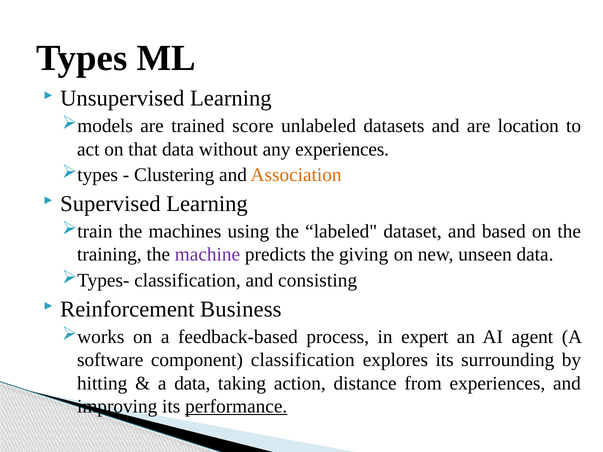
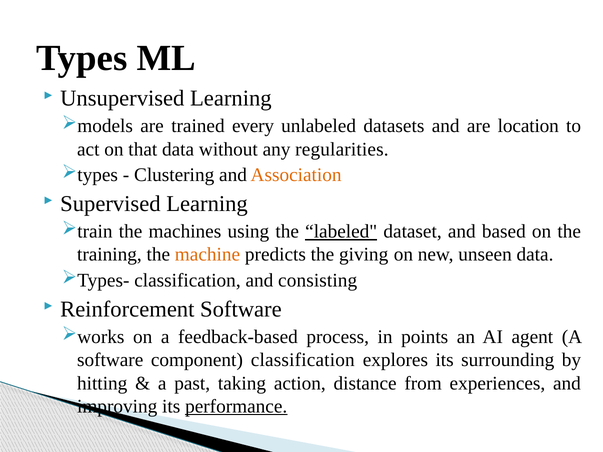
score: score -> every (253, 126)
any experiences: experiences -> regularities (342, 149)
labeled underline: none -> present (341, 232)
machine colour: purple -> orange (207, 255)
Reinforcement Business: Business -> Software (241, 309)
expert: expert -> points (425, 337)
a data: data -> past (192, 383)
